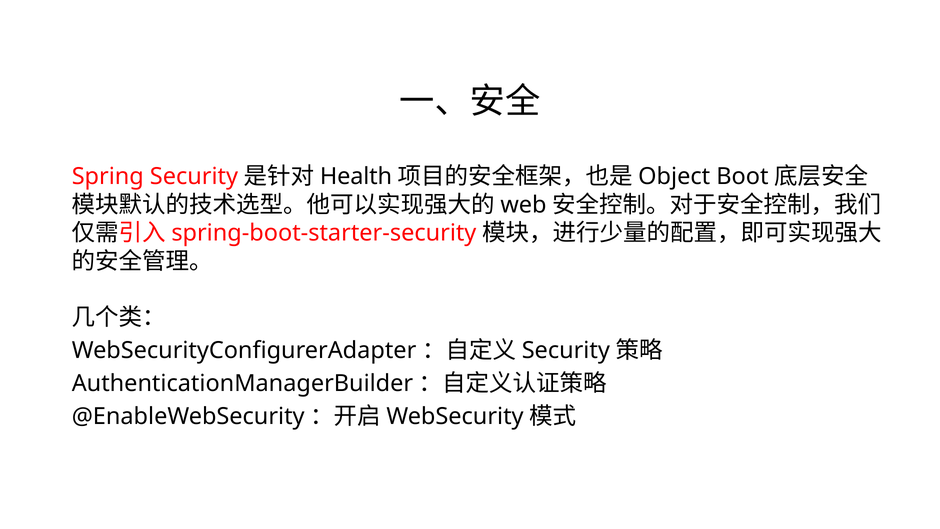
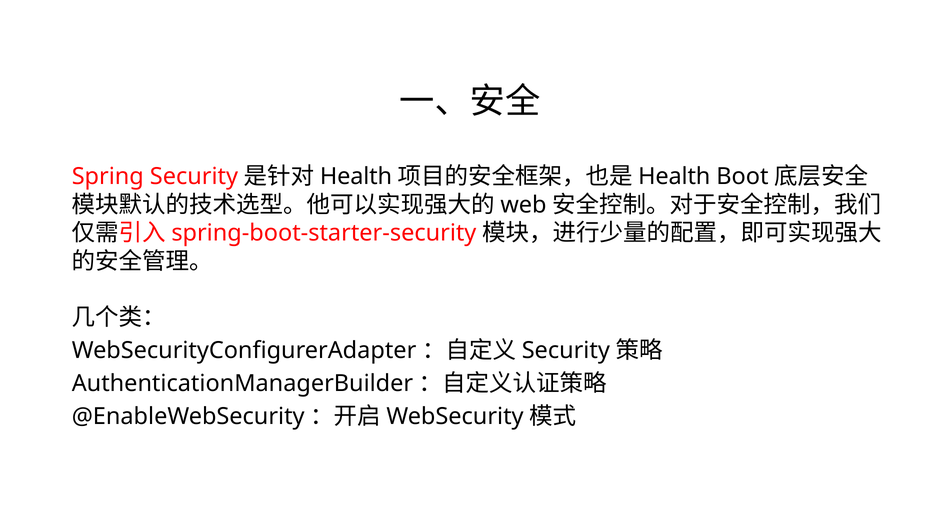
Object: Object -> Health (674, 177)
